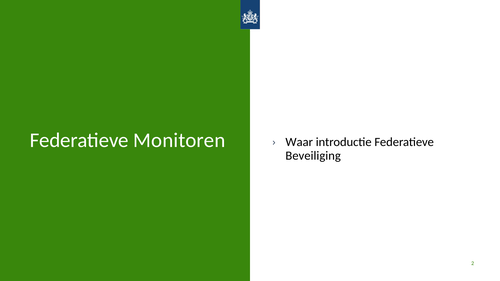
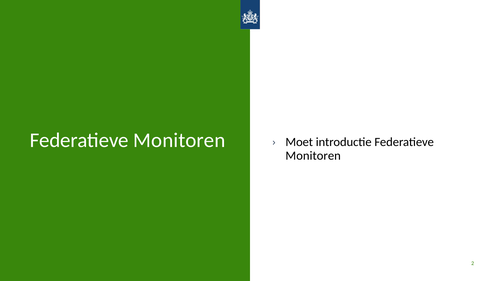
Waar: Waar -> Moet (299, 142)
Beveiliging: Beveiliging -> Monitoren (313, 156)
